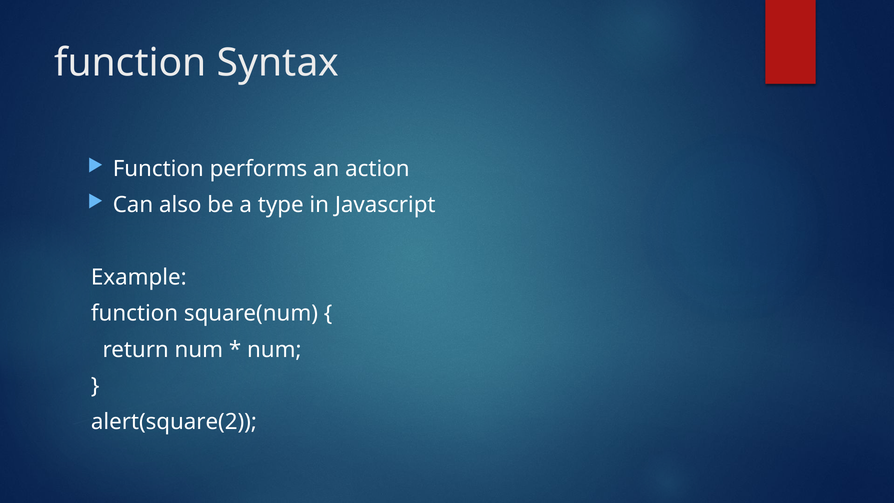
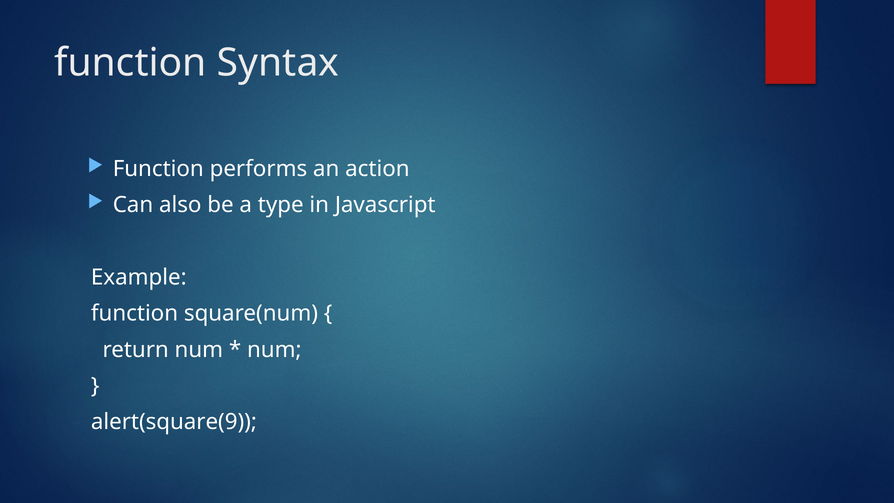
alert(square(2: alert(square(2 -> alert(square(9 (174, 422)
